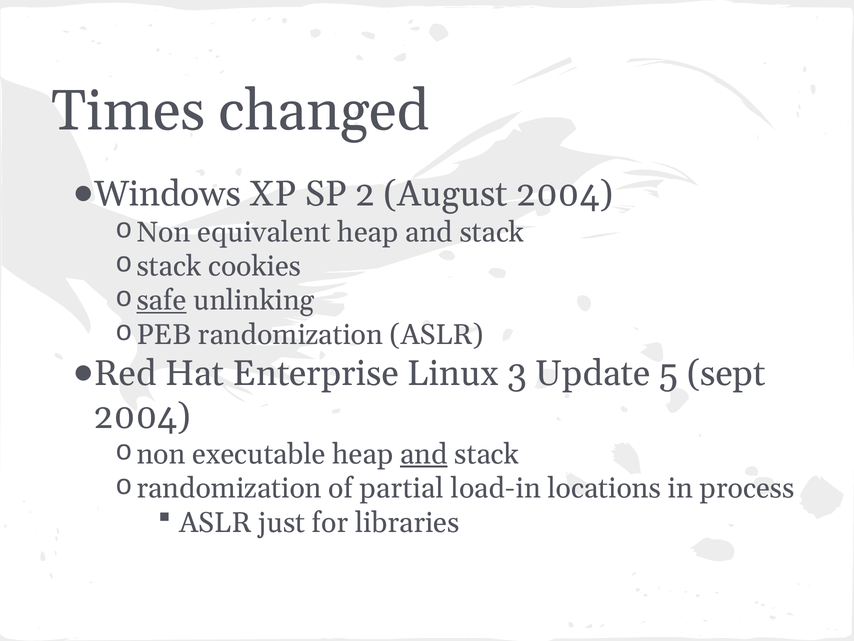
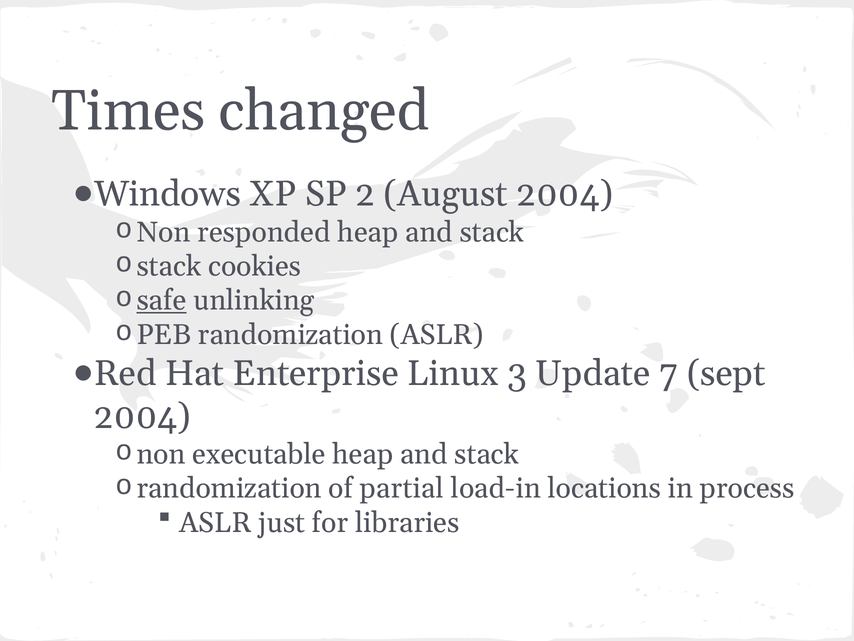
equivalent: equivalent -> responded (264, 232)
5: 5 -> 7 (669, 373)
and underline: present -> none (424, 454)
